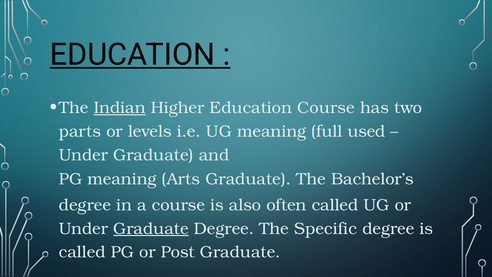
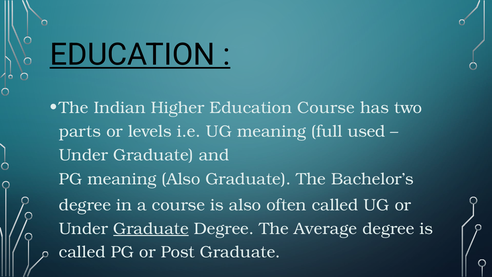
Indian underline: present -> none (120, 108)
meaning Arts: Arts -> Also (181, 179)
Specific: Specific -> Average (325, 228)
